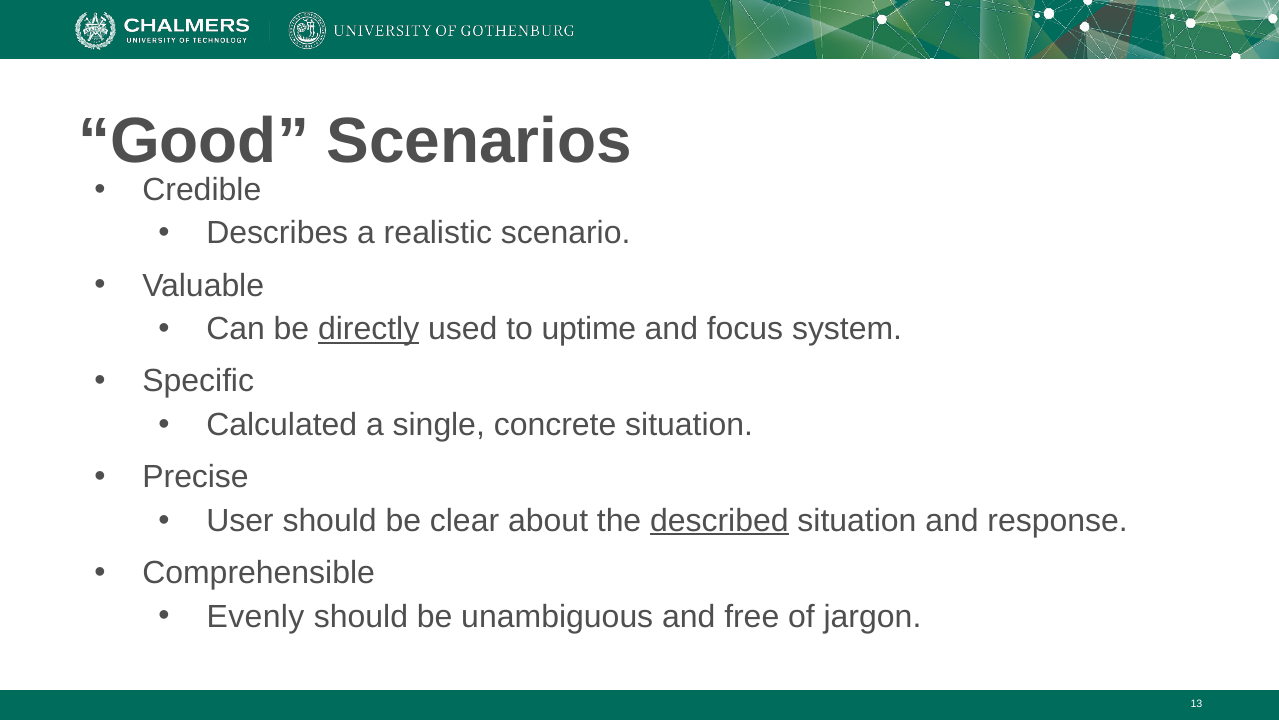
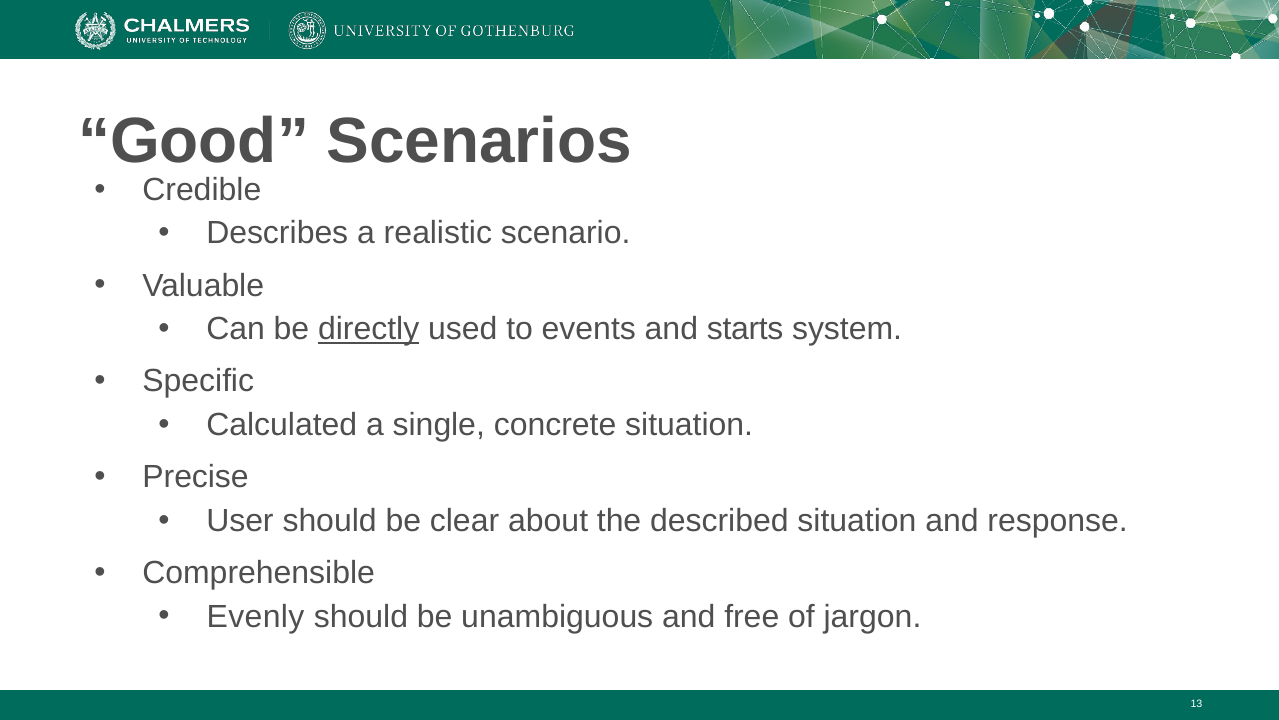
uptime: uptime -> events (589, 329)
focus: focus -> starts (745, 329)
described underline: present -> none (719, 520)
